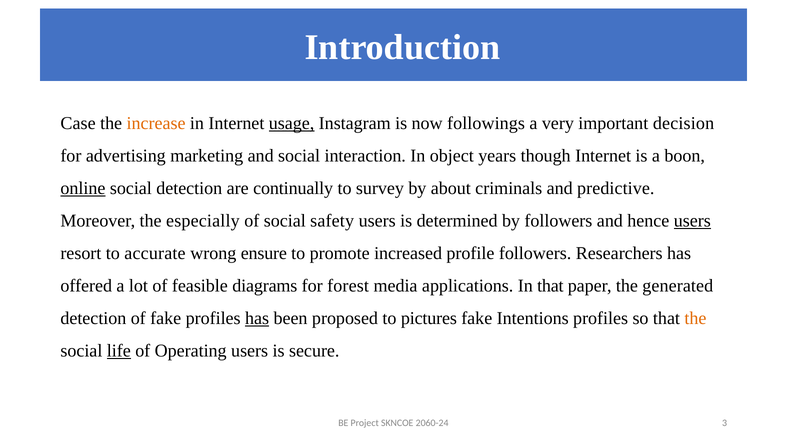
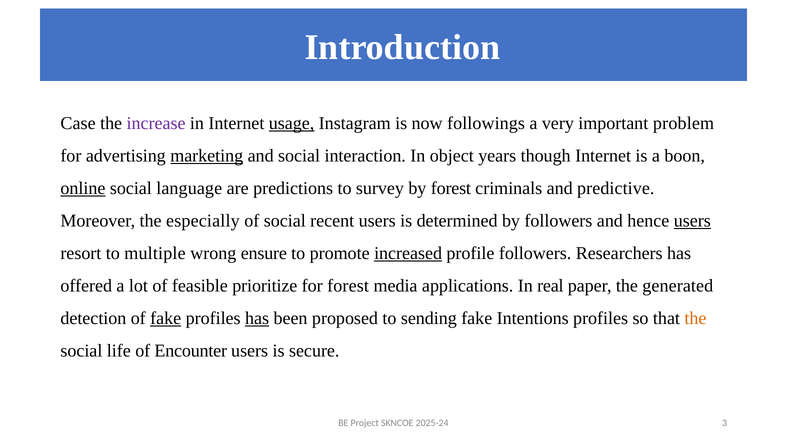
increase colour: orange -> purple (156, 123)
decision: decision -> problem (684, 123)
marketing underline: none -> present (207, 156)
social detection: detection -> language (189, 188)
continually: continually -> predictions (293, 188)
by about: about -> forest (451, 188)
safety: safety -> recent (332, 221)
accurate: accurate -> multiple (155, 253)
increased underline: none -> present (408, 253)
diagrams: diagrams -> prioritize (265, 285)
In that: that -> real (550, 285)
fake underline: none -> present (166, 318)
pictures: pictures -> sending (429, 318)
life underline: present -> none (119, 350)
Operating: Operating -> Encounter (191, 350)
2060-24: 2060-24 -> 2025-24 (432, 423)
